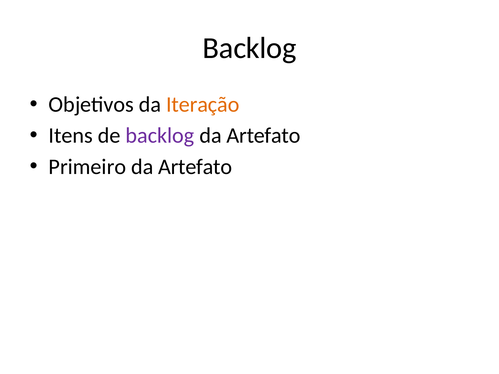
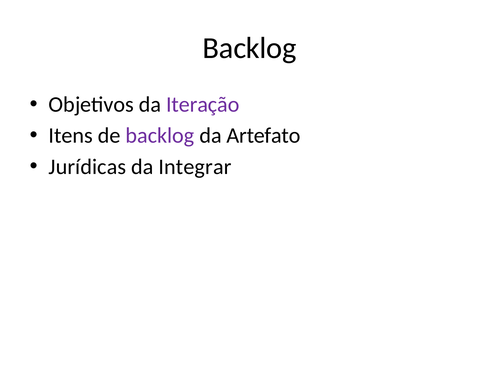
Iteração colour: orange -> purple (203, 105)
Primeiro: Primeiro -> Jurídicas (87, 167)
Artefato: Artefato -> Integrar (195, 167)
